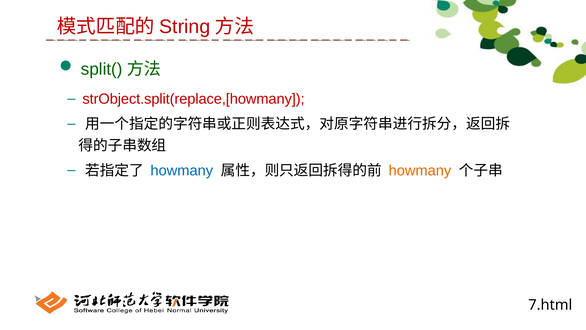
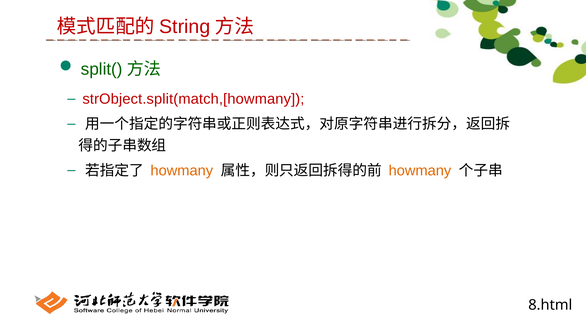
strObject.split(replace,[howmany: strObject.split(replace,[howmany -> strObject.split(match,[howmany (193, 99)
howmany colour: blue -> orange (182, 170)
7.html: 7.html -> 8.html (550, 305)
